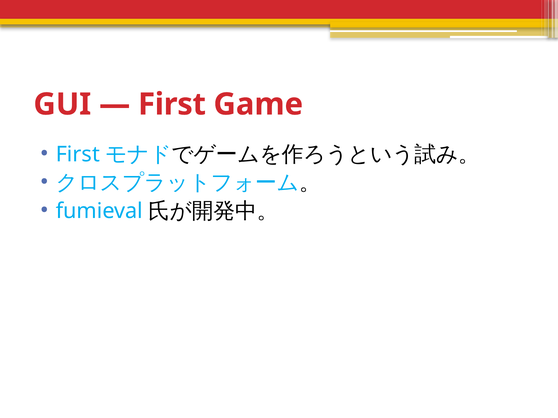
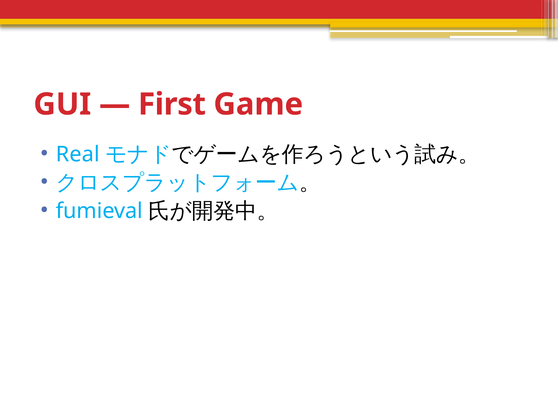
First: First -> Real (78, 155)
